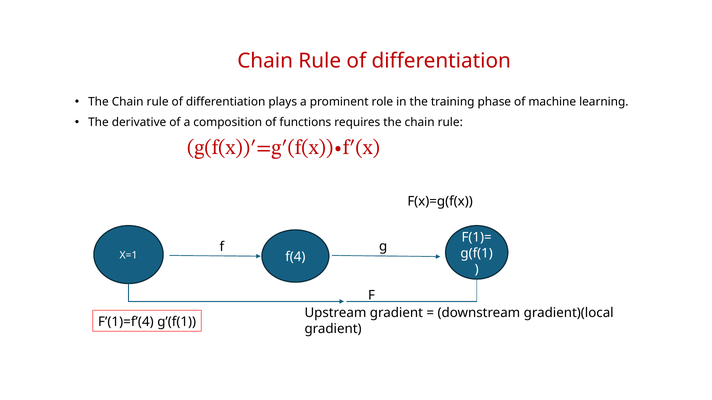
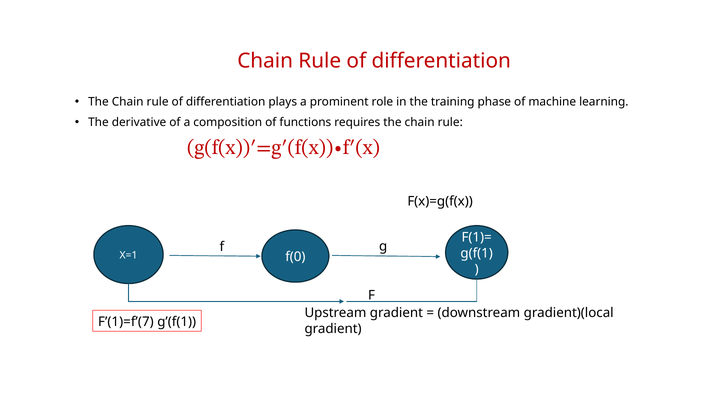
f(4: f(4 -> f(0 (295, 257)
F’(1)=f’(4: F’(1)=f’(4 -> F’(1)=f’(7 (126, 322)
